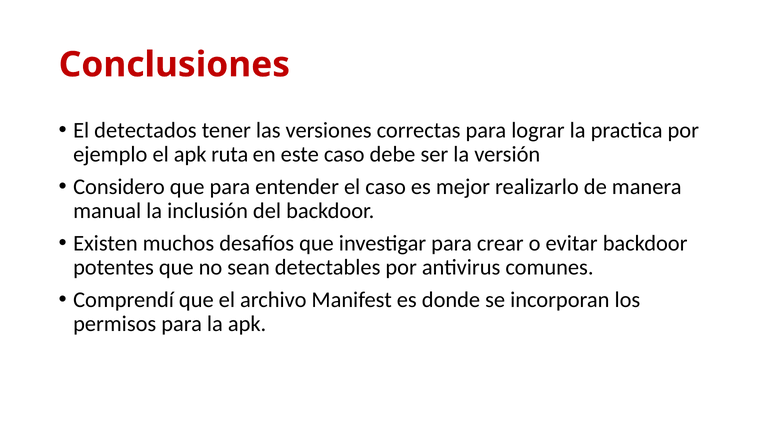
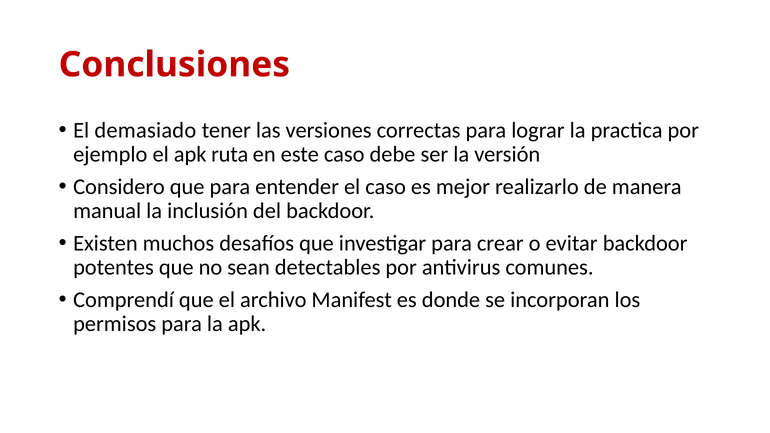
detectados: detectados -> demasiado (145, 130)
